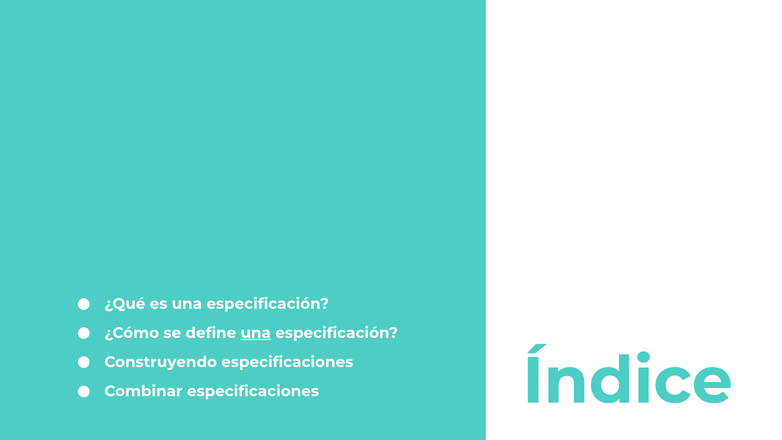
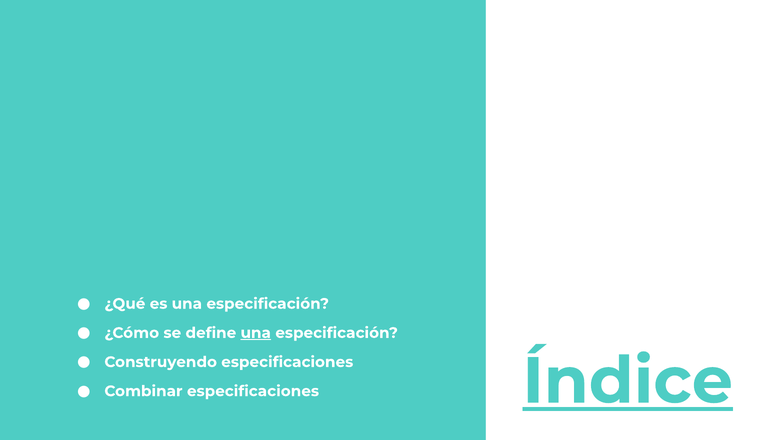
Índice underline: none -> present (628, 381)
